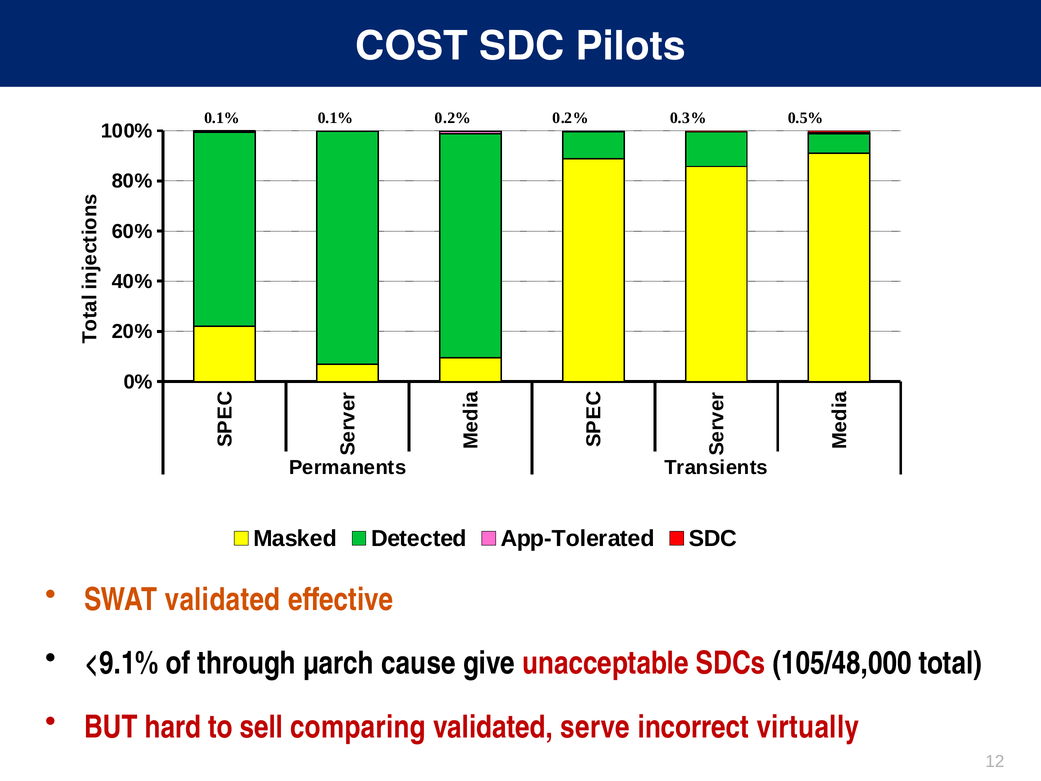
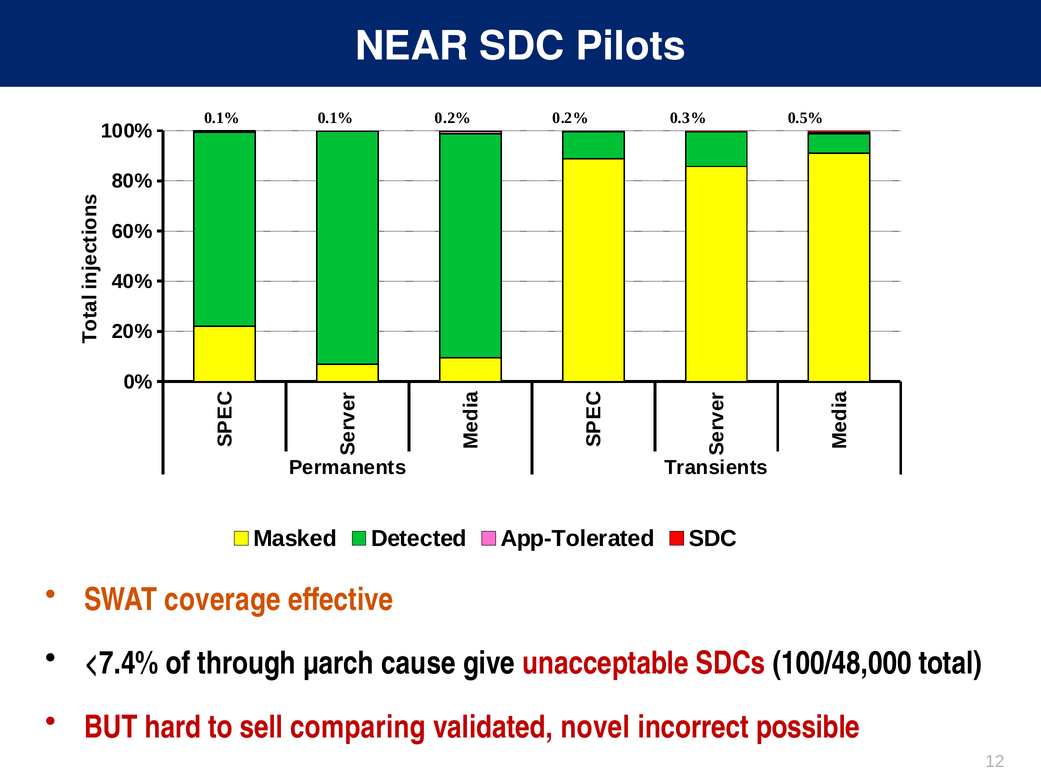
COST: COST -> NEAR (412, 46)
SWAT validated: validated -> coverage (223, 600)
<9.1%: <9.1% -> <7.4% (121, 663)
105/48,000: 105/48,000 -> 100/48,000 (842, 663)
serve: serve -> novel (595, 727)
virtually: virtually -> possible (808, 727)
